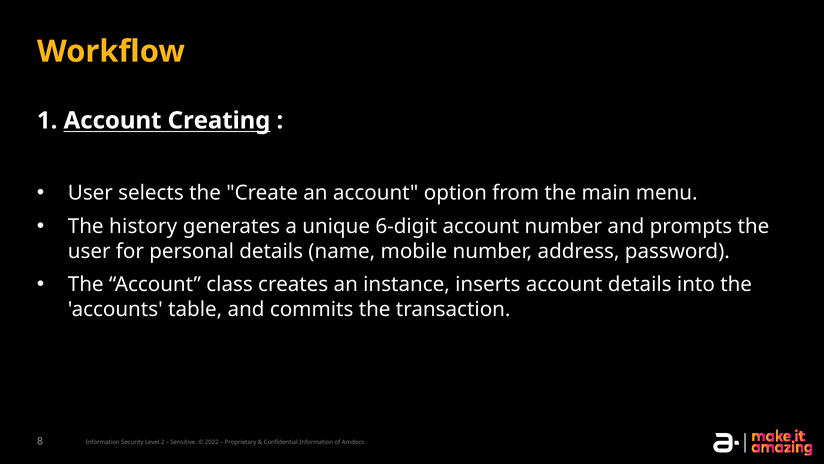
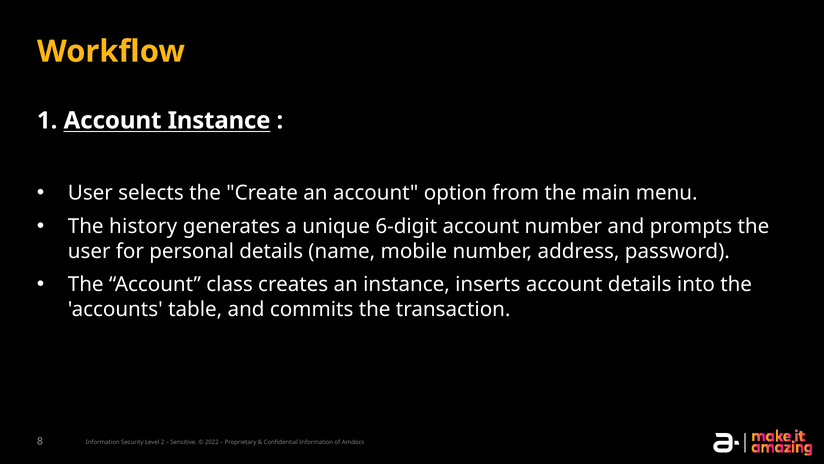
Account Creating: Creating -> Instance (219, 120)
